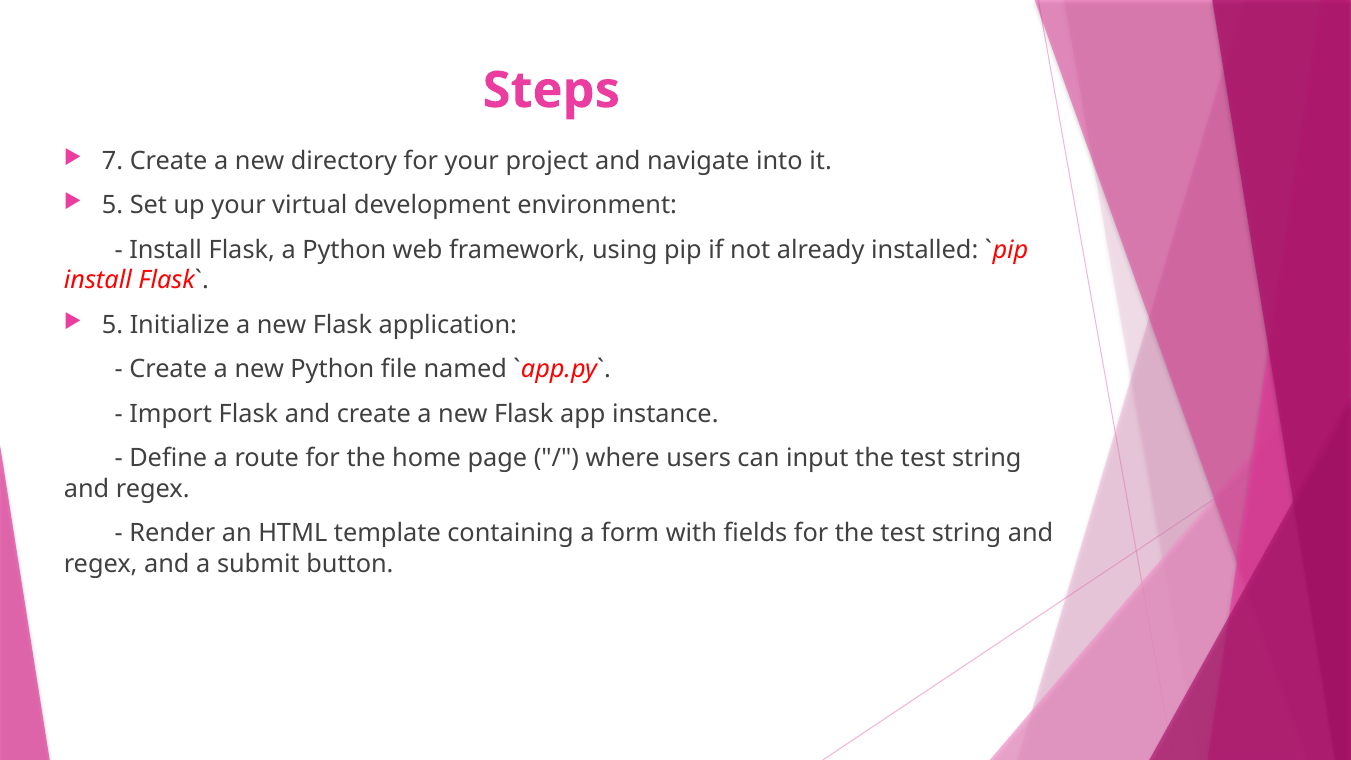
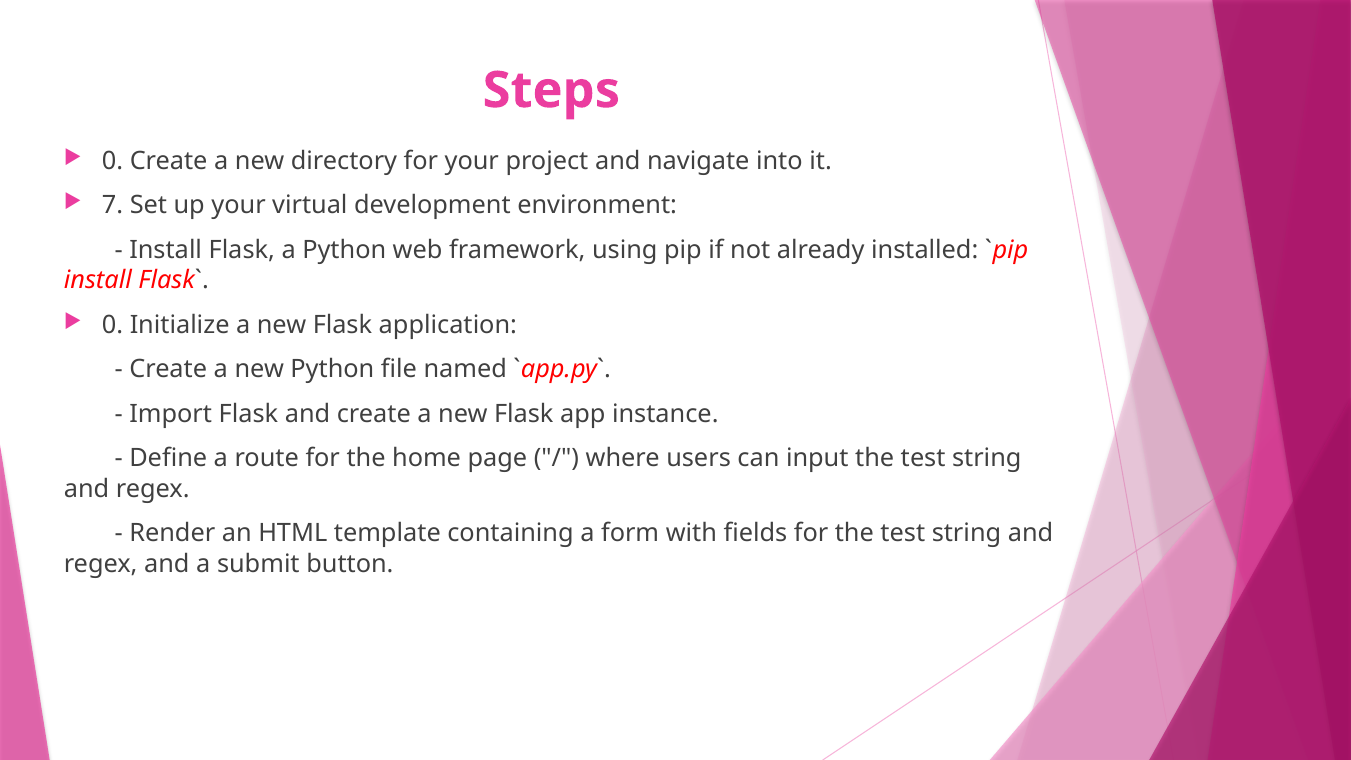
7: 7 -> 0 (113, 161)
5: 5 -> 7 (113, 206)
5: 5 -> 0 (113, 325)
